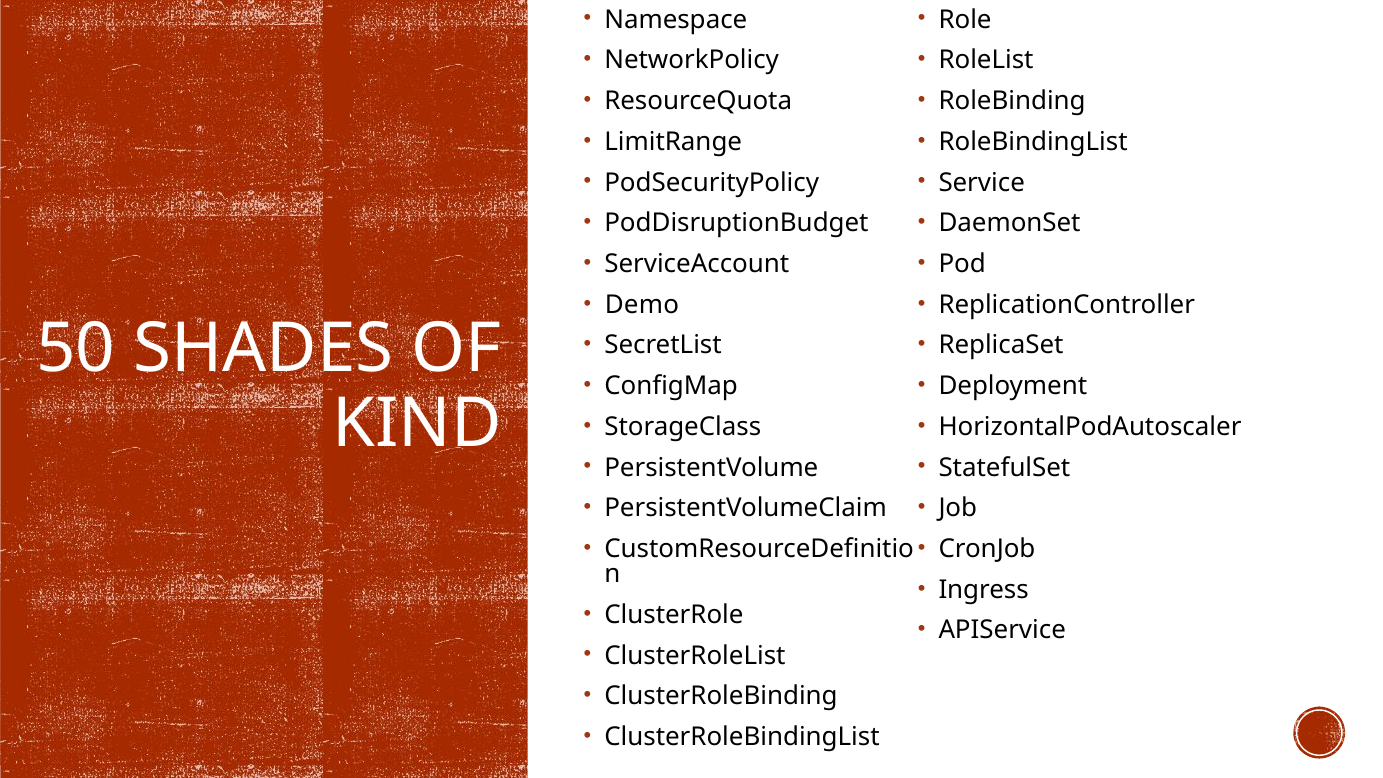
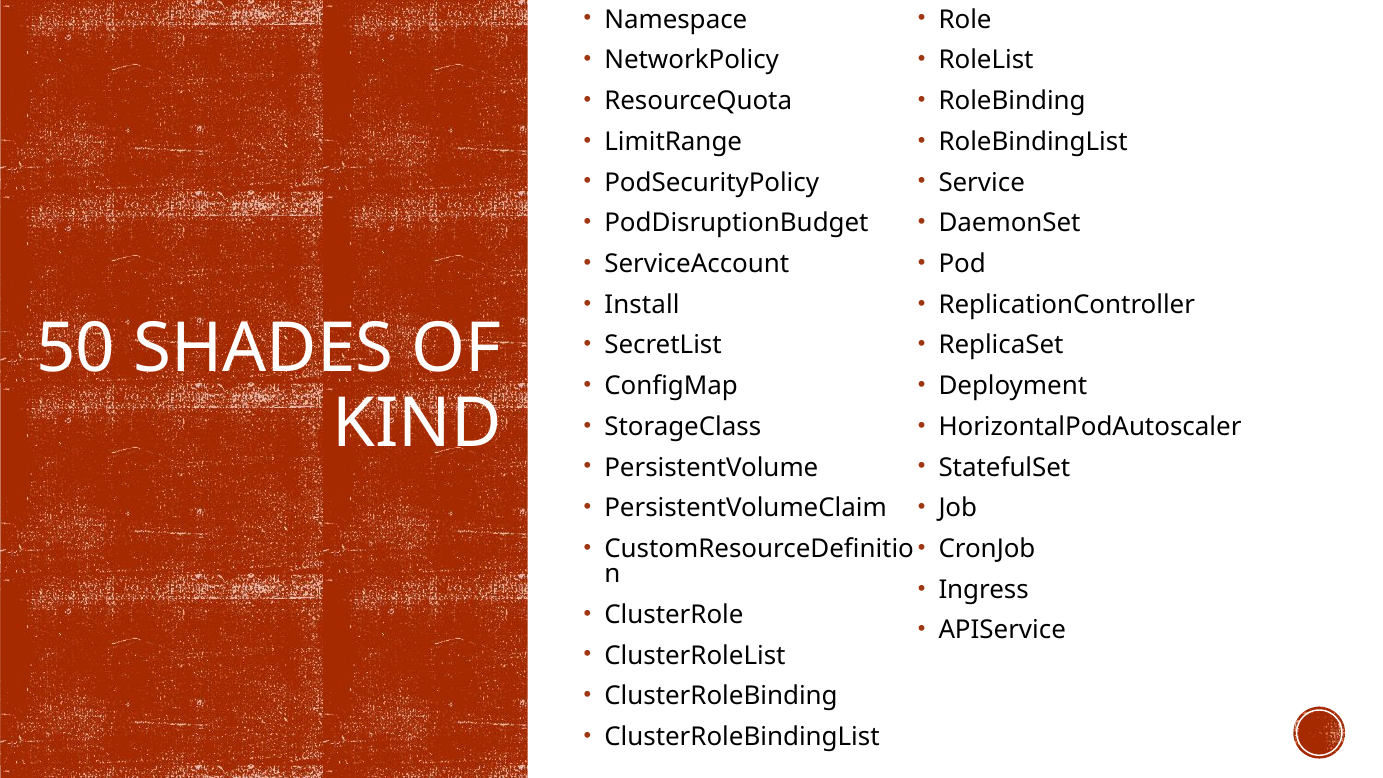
Demo: Demo -> Install (642, 305)
